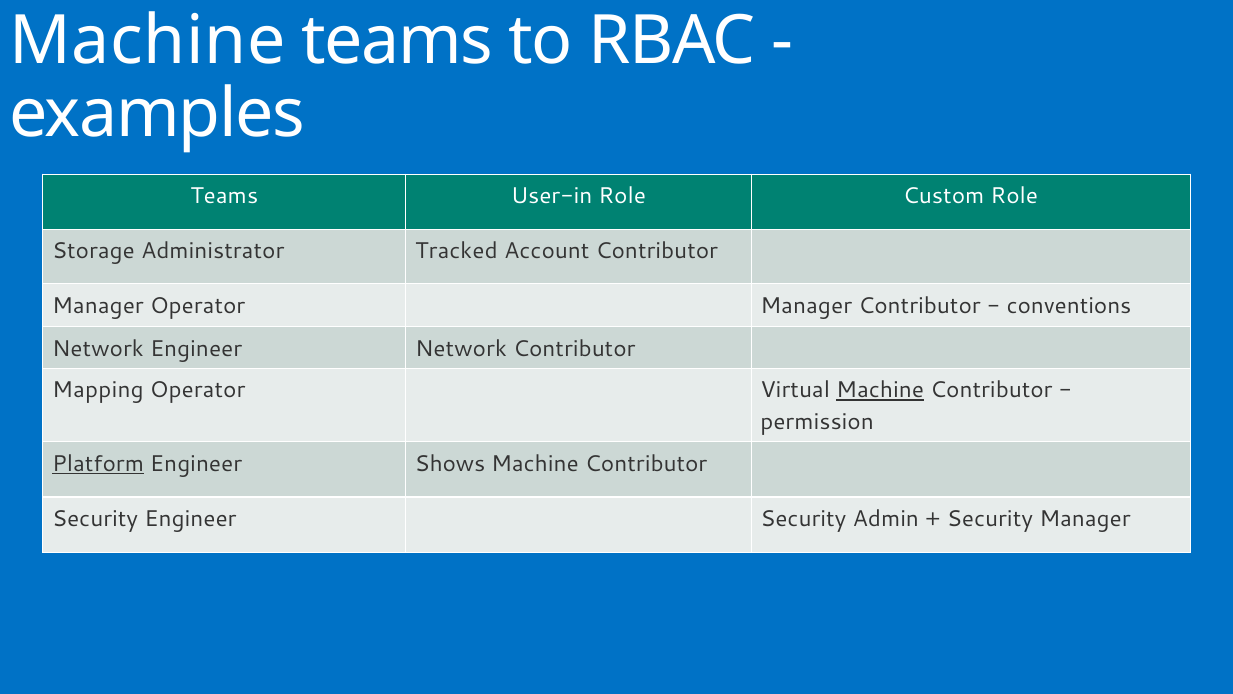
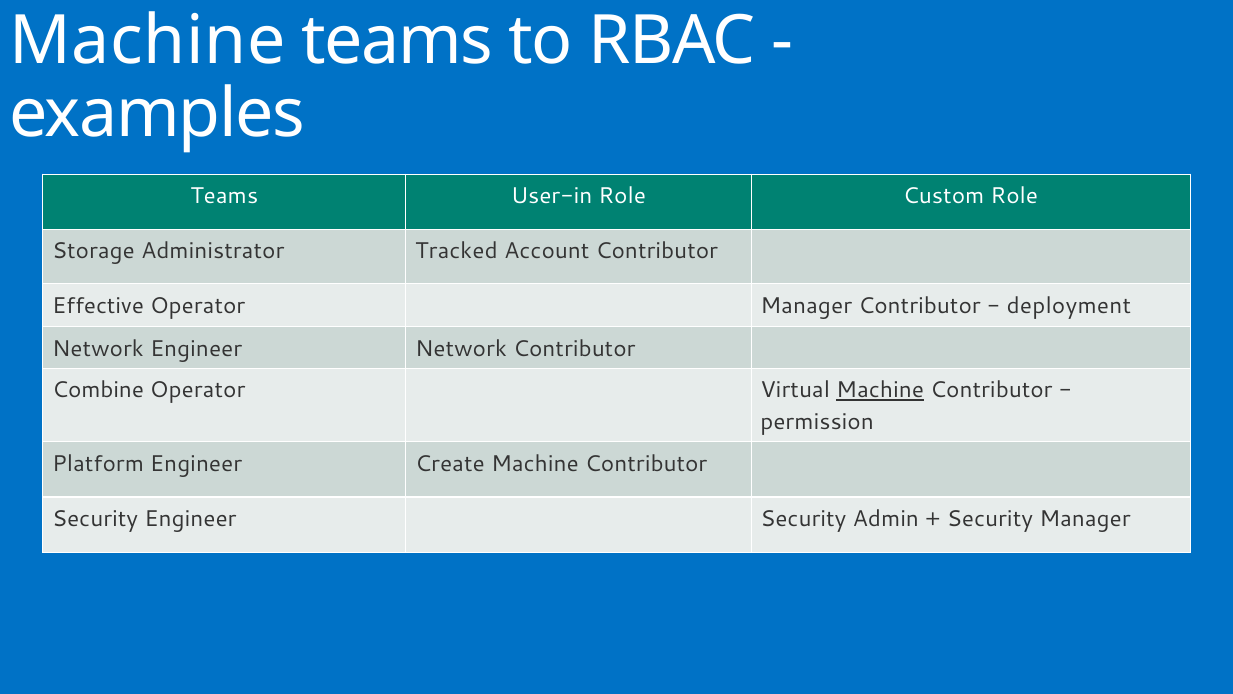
Manager: Manager -> Effective (98, 305)
conventions: conventions -> deployment (1069, 305)
Mapping: Mapping -> Combine (98, 390)
Platform underline: present -> none (98, 463)
Shows: Shows -> Create (450, 463)
